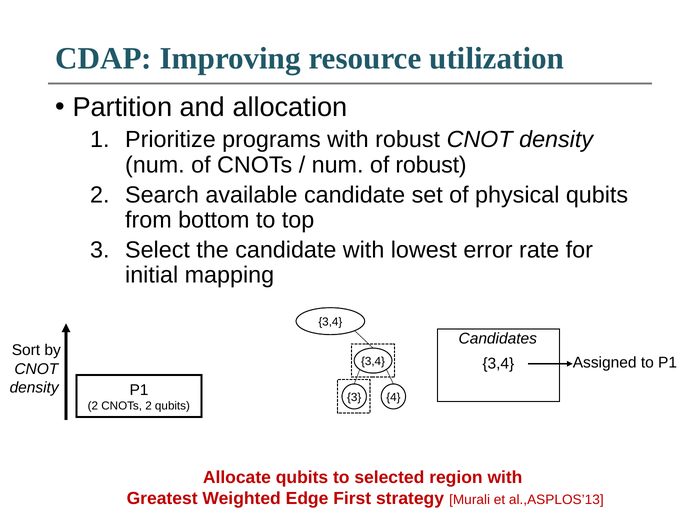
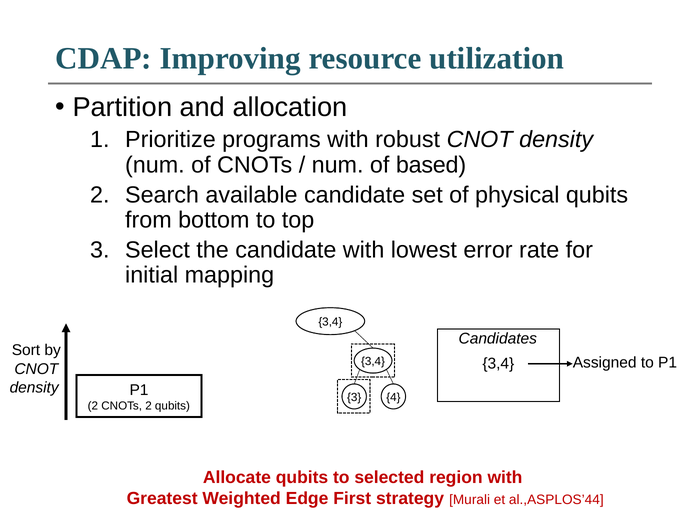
of robust: robust -> based (431, 165)
al.,ASPLOS’13: al.,ASPLOS’13 -> al.,ASPLOS’44 (556, 500)
